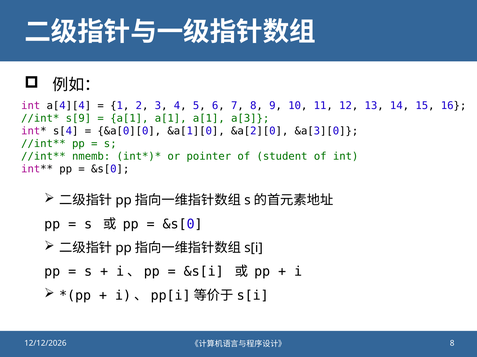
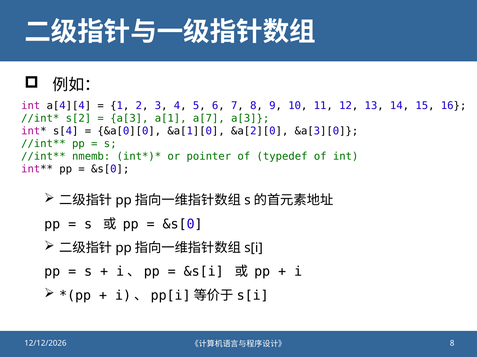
s[9: s[9 -> s[2 (78, 119)
a[1: a[1 -> a[3 (129, 119)
a[1: a[1 -> a[7 (209, 119)
student: student -> typedef (282, 157)
